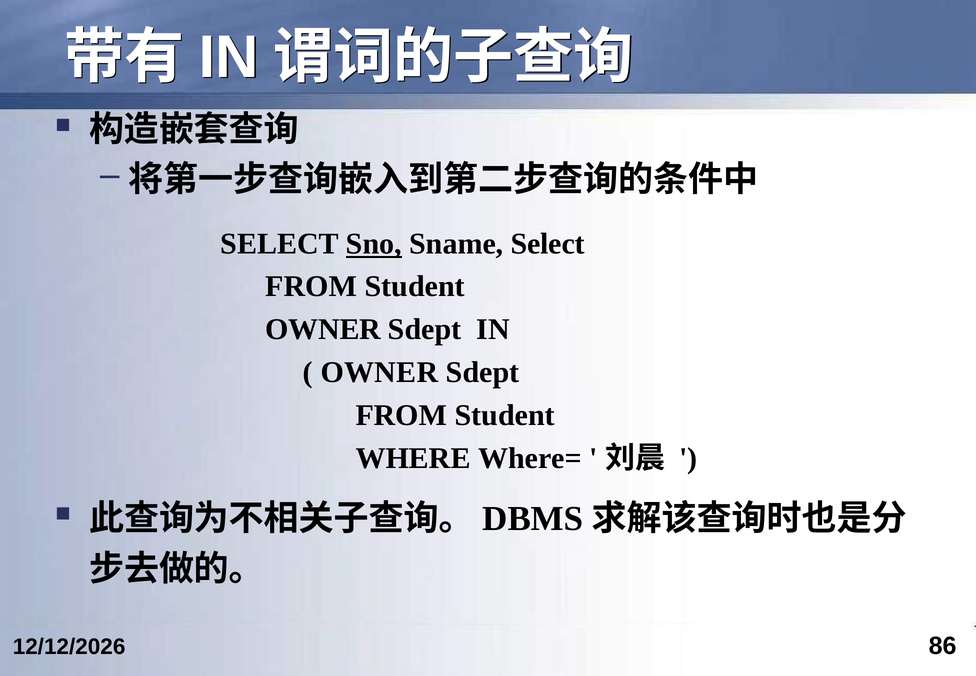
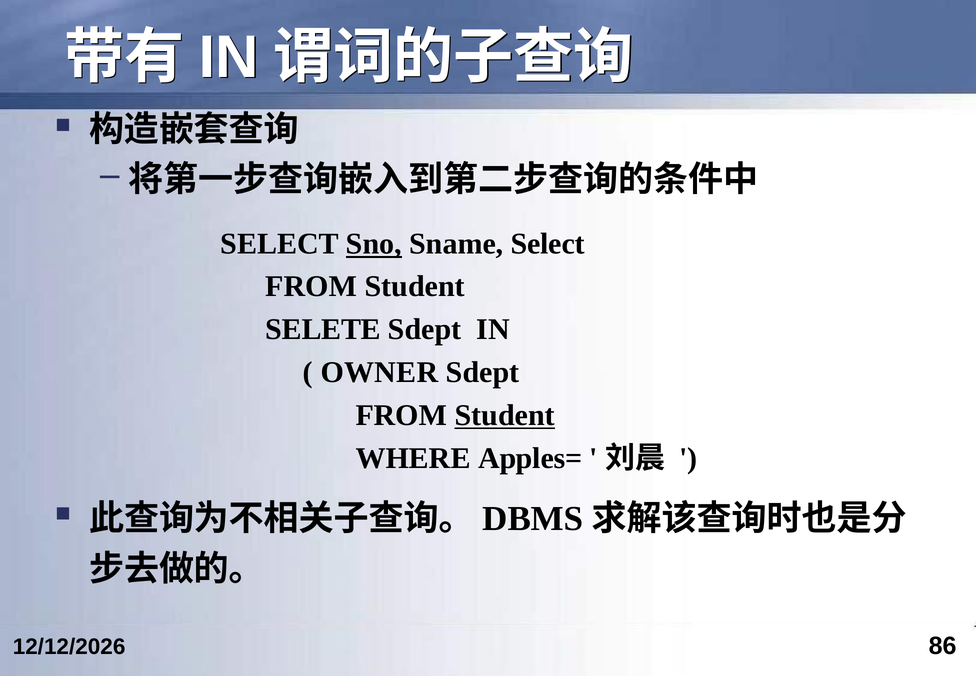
OWNER: OWNER -> SELETE (323, 329)
Student underline: none -> present (505, 415)
Where=: Where= -> Apples= (530, 458)
